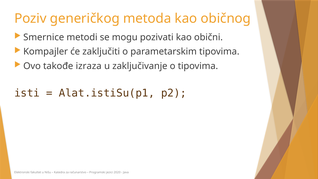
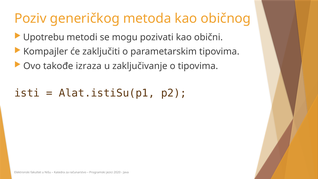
Smernice: Smernice -> Upotrebu (44, 37)
